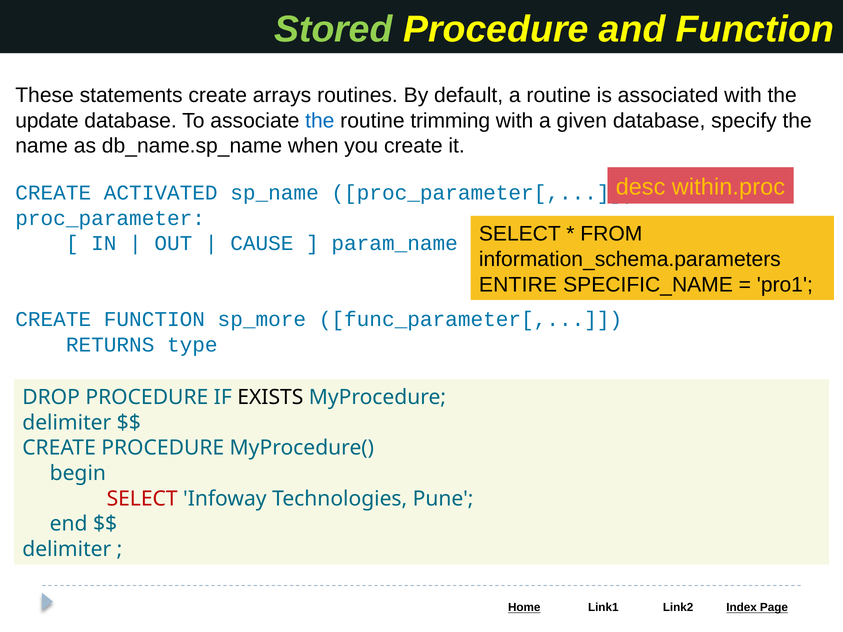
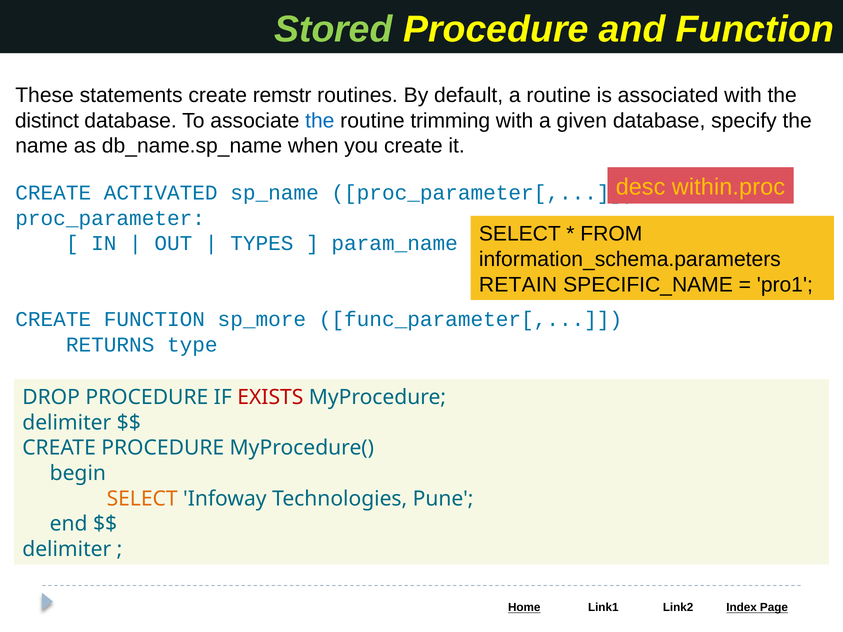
arrays: arrays -> remstr (282, 96)
update: update -> distinct (47, 121)
CAUSE: CAUSE -> TYPES (262, 244)
ENTIRE: ENTIRE -> RETAIN (518, 285)
EXISTS colour: black -> red (270, 398)
SELECT colour: red -> orange (142, 499)
